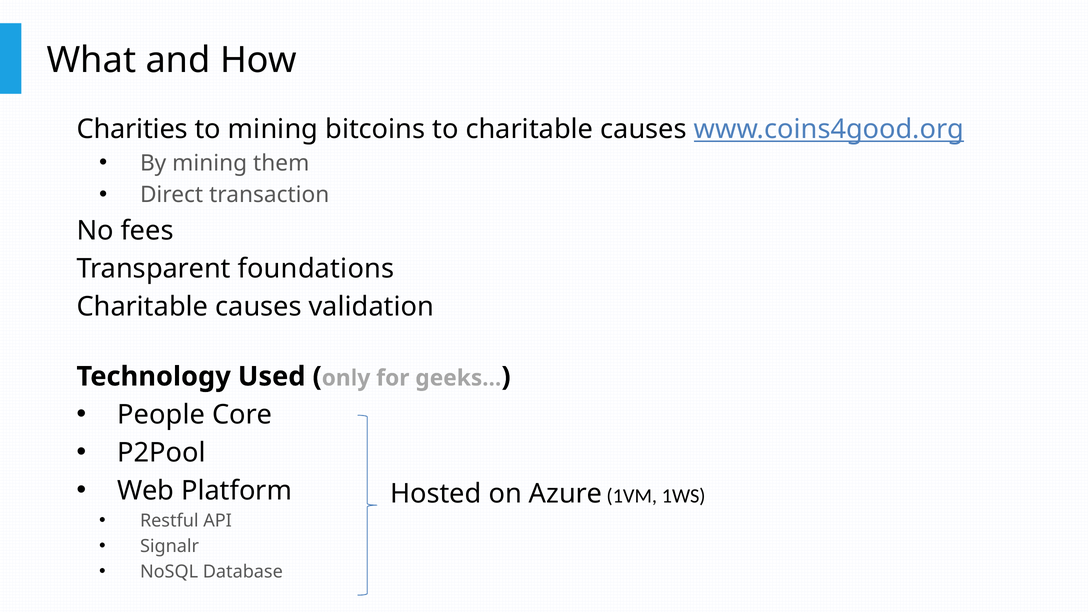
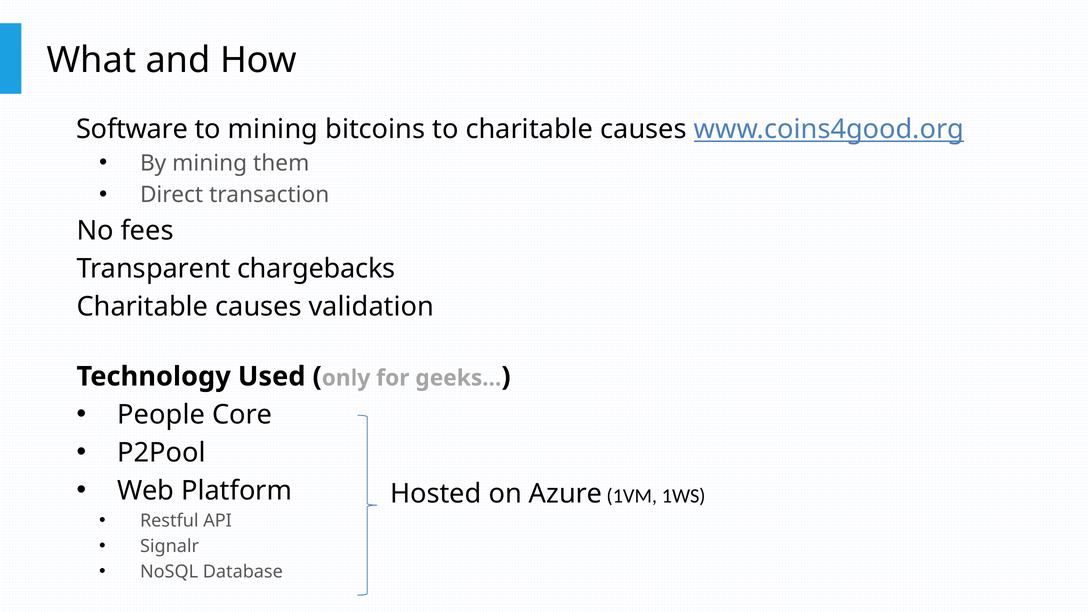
Charities: Charities -> Software (132, 129)
foundations: foundations -> chargebacks (316, 269)
